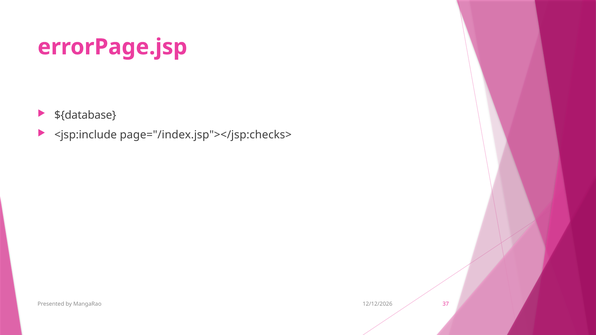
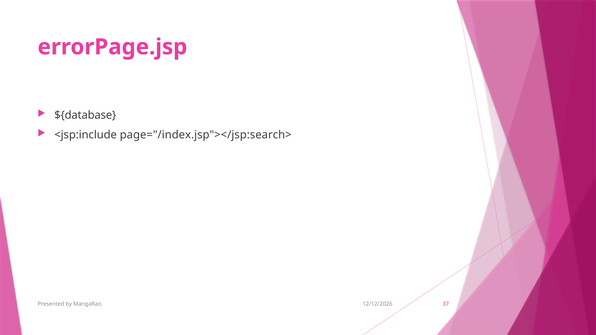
page="/index.jsp"></jsp:checks>: page="/index.jsp"></jsp:checks> -> page="/index.jsp"></jsp:search> (206, 135)
